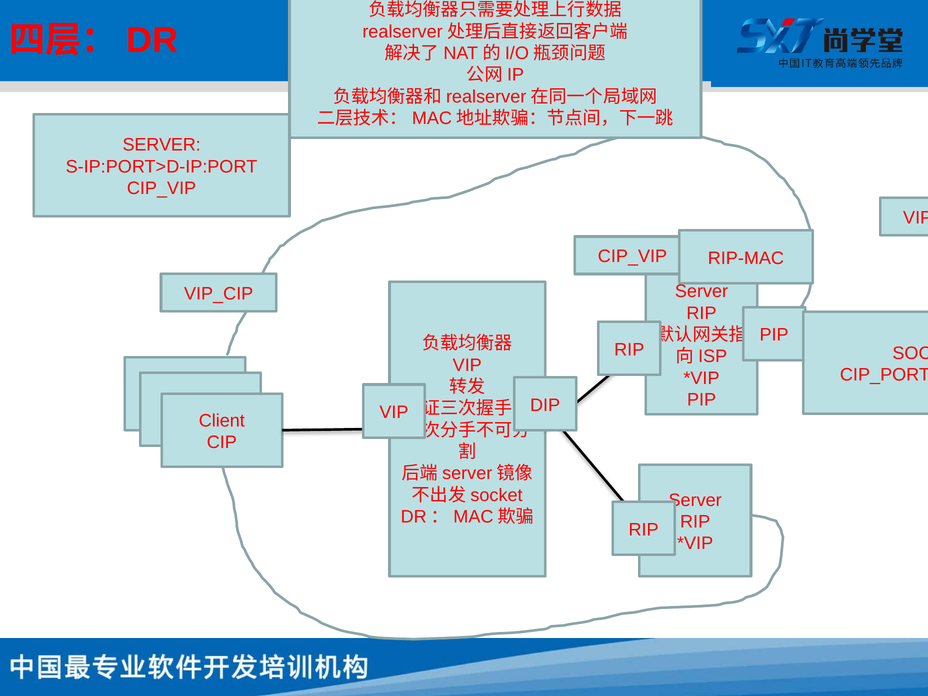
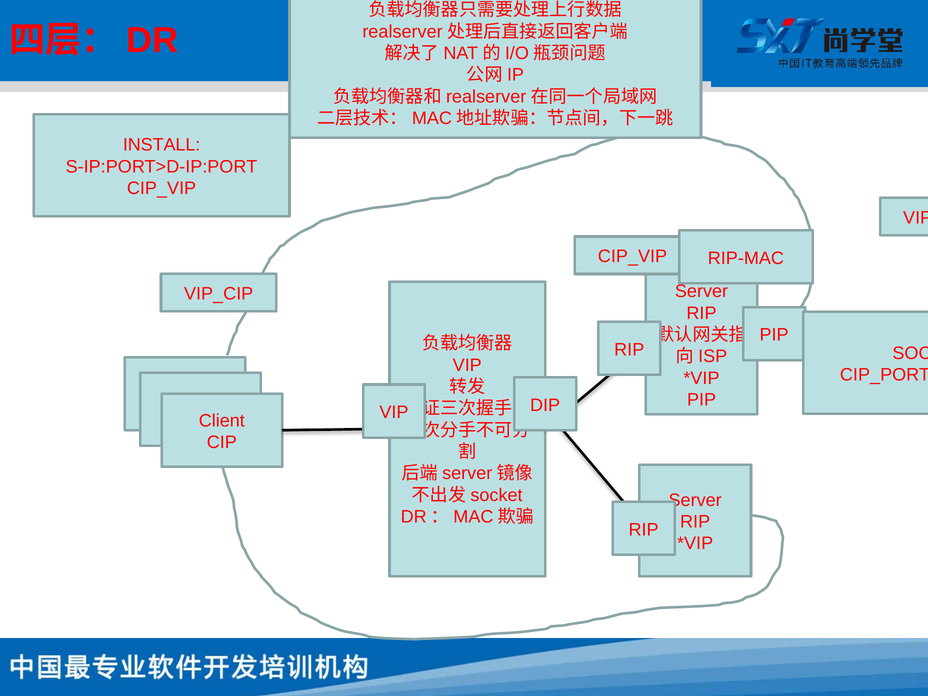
SERVER: SERVER -> INSTALL (162, 145)
